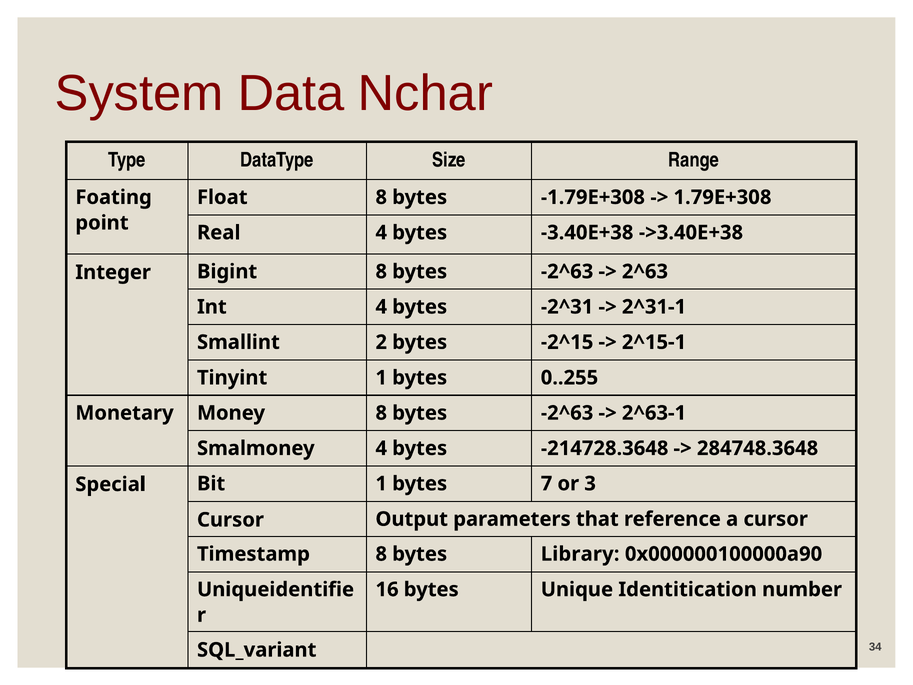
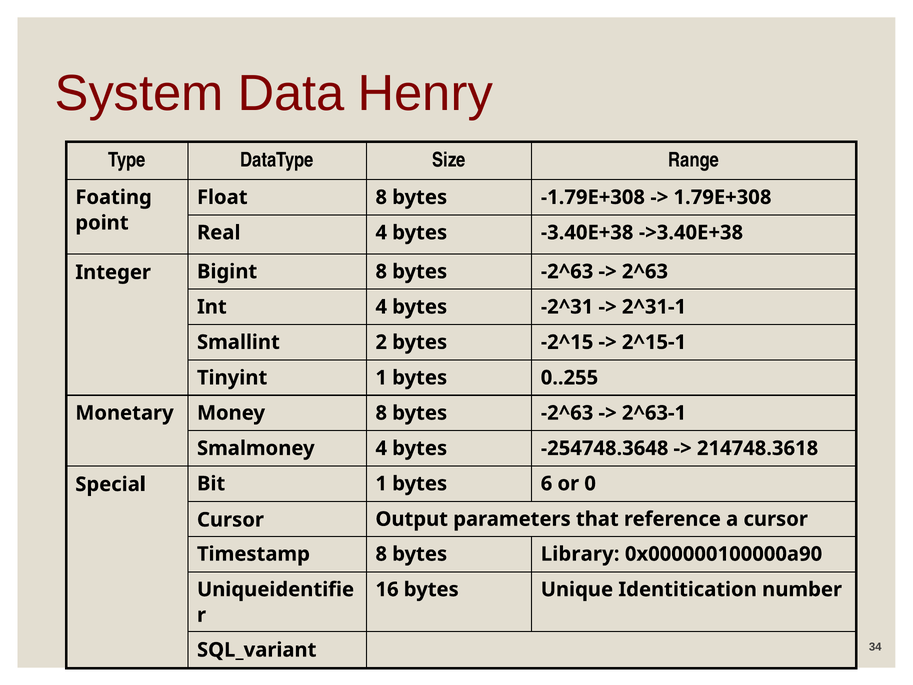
Nchar: Nchar -> Henry (425, 93)
-214728.3648: -214728.3648 -> -254748.3648 (605, 448)
284748.3648: 284748.3648 -> 214748.3618 (758, 448)
7: 7 -> 6 (547, 483)
3: 3 -> 0 (590, 483)
